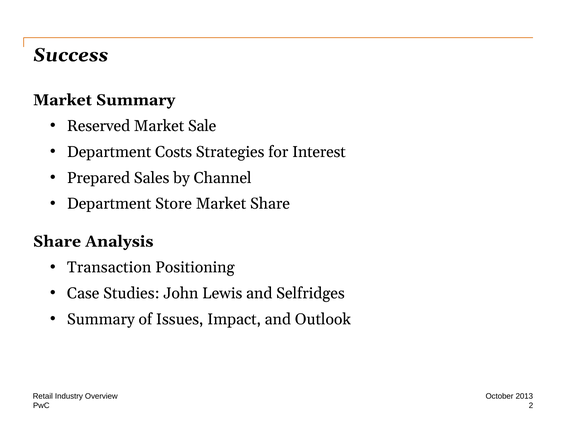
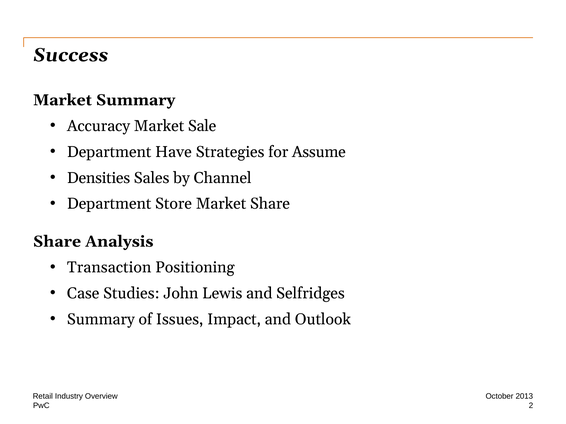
Reserved: Reserved -> Accuracy (99, 126)
Costs: Costs -> Have (173, 152)
Interest: Interest -> Assume (319, 152)
Prepared: Prepared -> Densities (99, 178)
